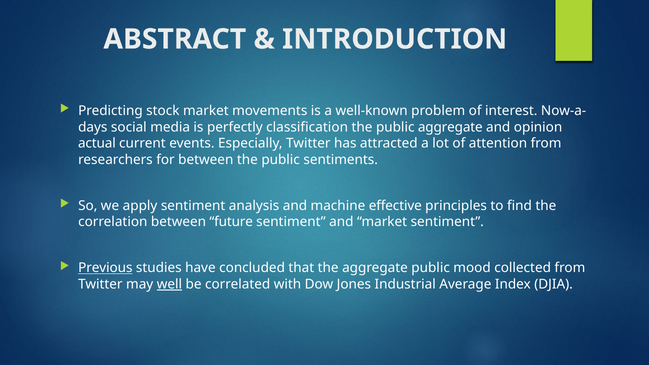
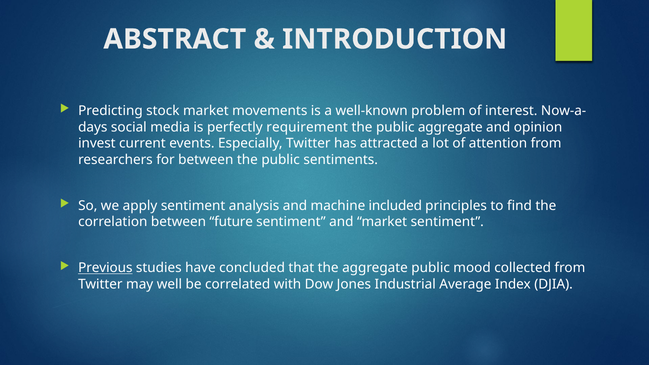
classification: classification -> requirement (307, 127)
actual: actual -> invest (97, 143)
effective: effective -> included (395, 206)
well underline: present -> none (169, 284)
